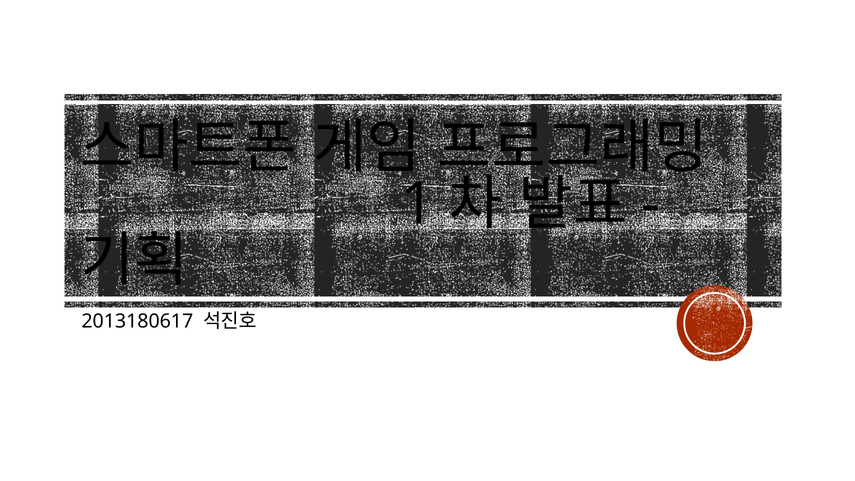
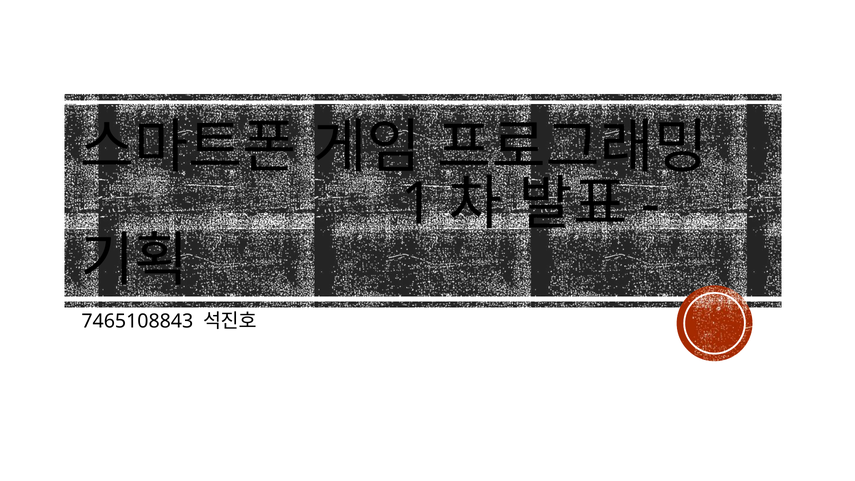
2013180617: 2013180617 -> 7465108843 (137, 321)
